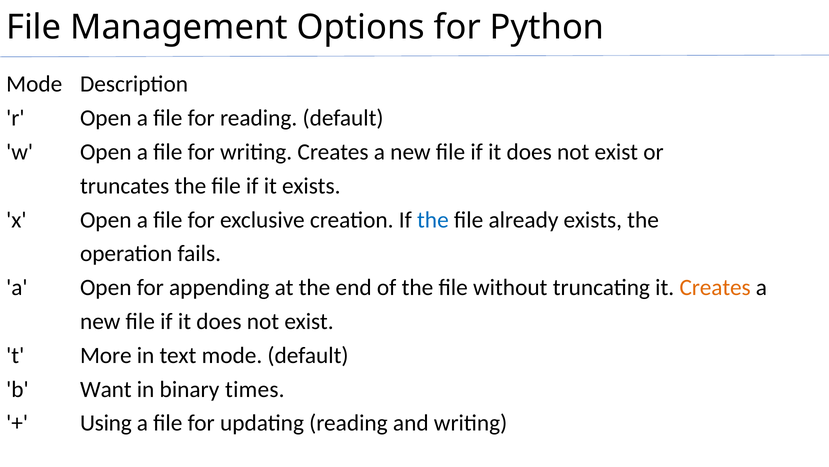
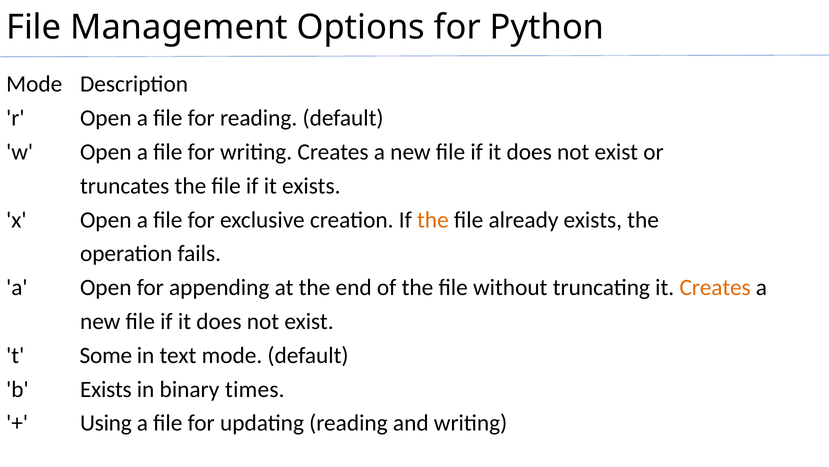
the colour: blue -> orange (433, 219)
More: More -> Some (106, 355)
b Want: Want -> Exists (106, 389)
